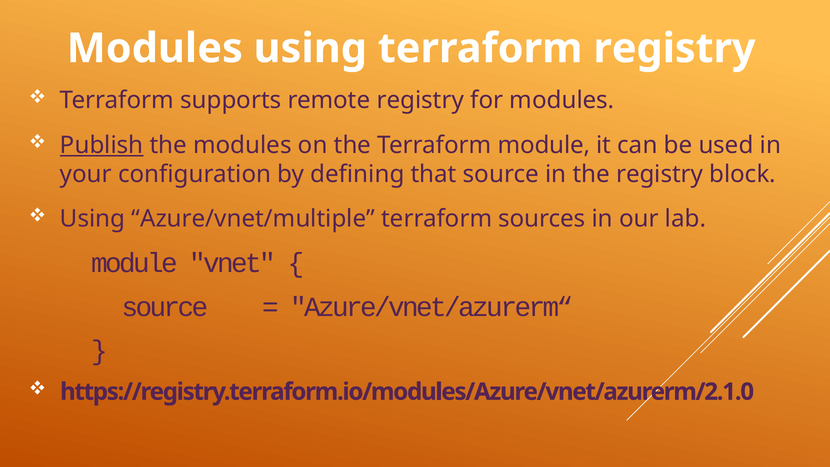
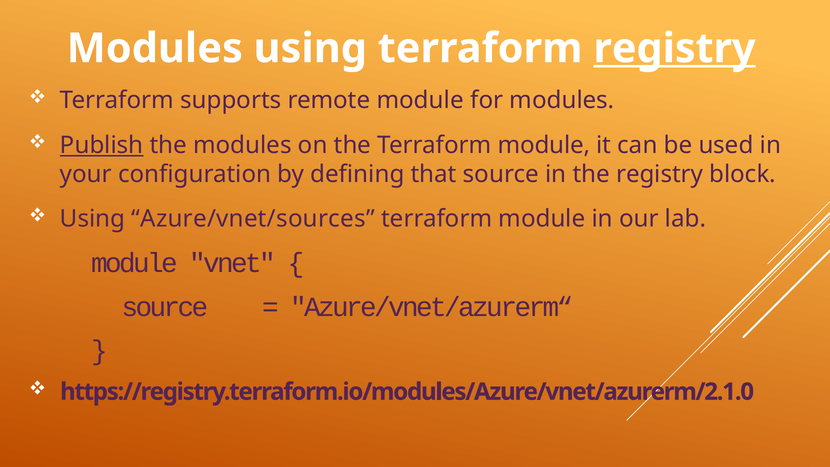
registry underline: none -> present (674, 48)
remote registry: registry -> module (420, 100)
Azure/vnet/multiple: Azure/vnet/multiple -> Azure/vnet/sources (253, 219)
sources: sources -> module (542, 219)
